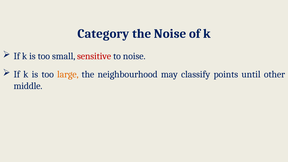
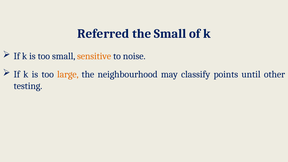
Category: Category -> Referred (103, 34)
the Noise: Noise -> Small (170, 34)
sensitive colour: red -> orange (94, 56)
middle: middle -> testing (28, 86)
